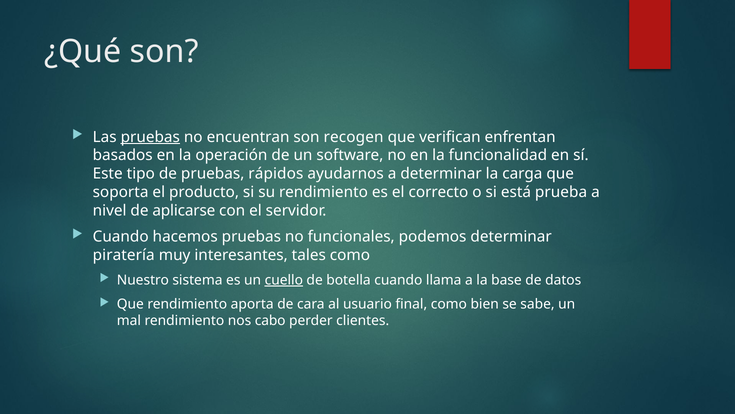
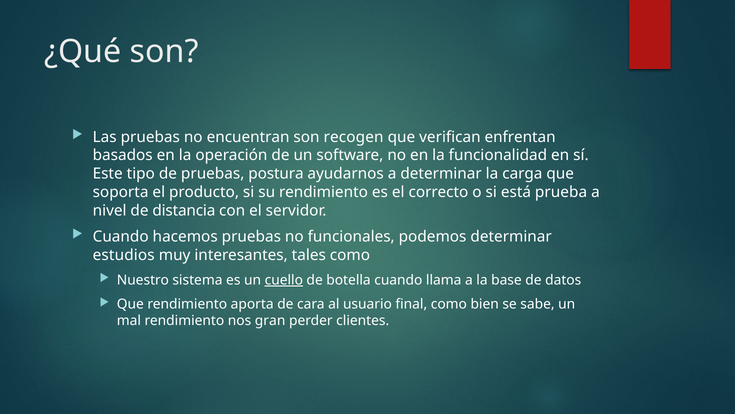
pruebas underline: present -> none (150, 137)
rápidos: rápidos -> postura (276, 174)
aplicarse: aplicarse -> distancia (184, 210)
piratería: piratería -> estudios (124, 255)
cabo: cabo -> gran (270, 320)
